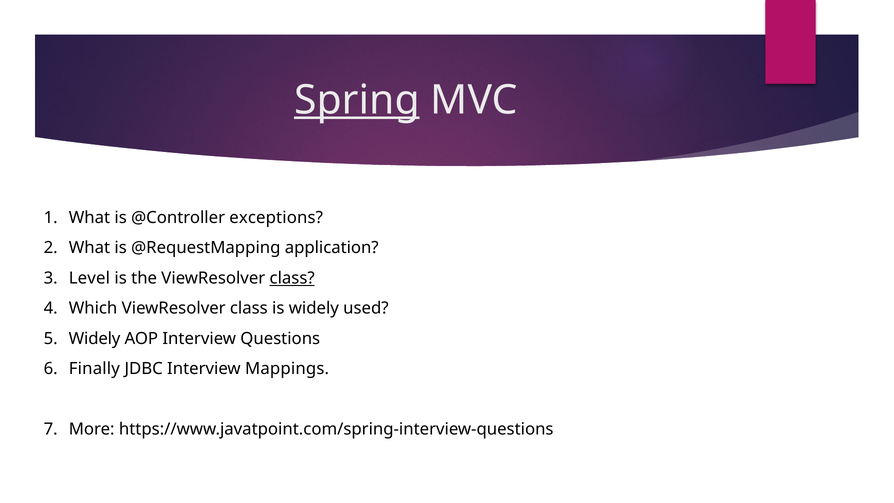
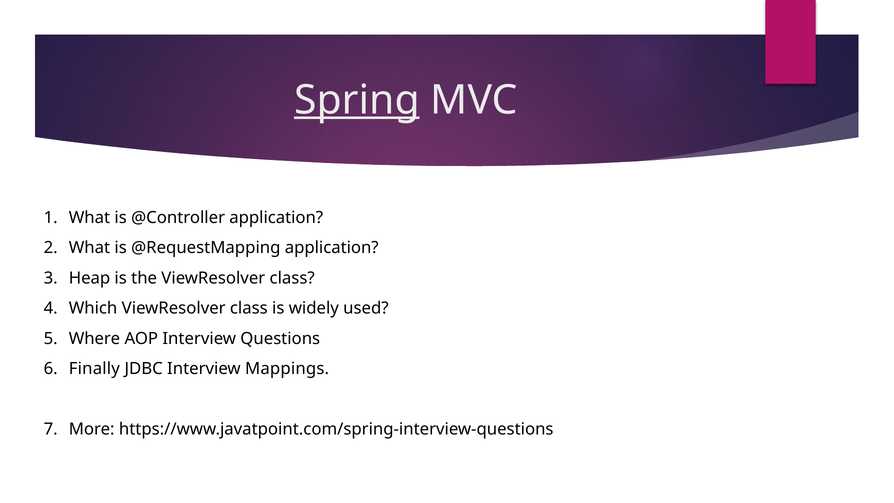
@Controller exceptions: exceptions -> application (276, 218)
Level: Level -> Heap (89, 278)
class underline: present -> none (292, 278)
Widely: Widely -> Where (94, 338)
